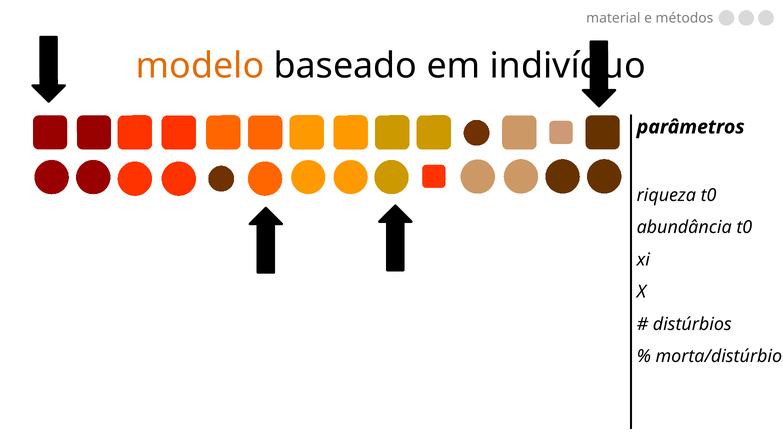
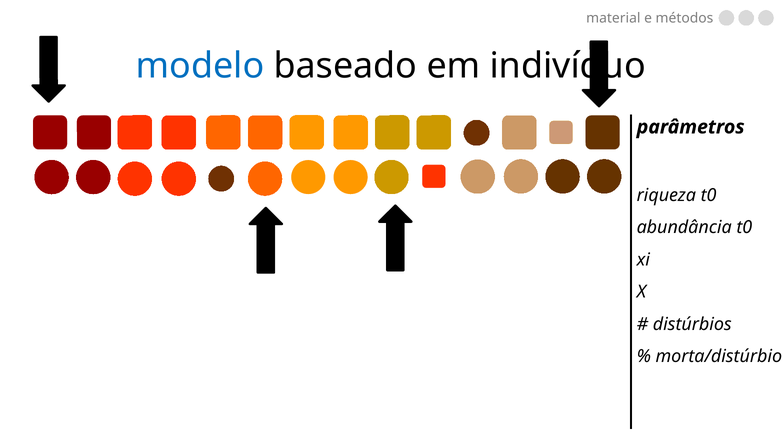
modelo colour: orange -> blue (200, 66)
